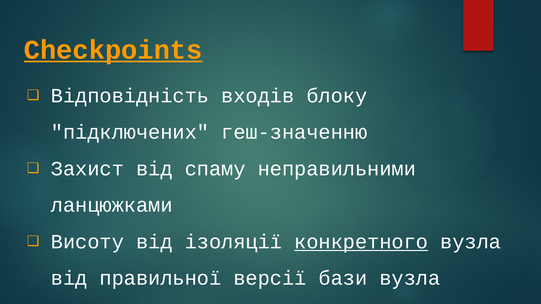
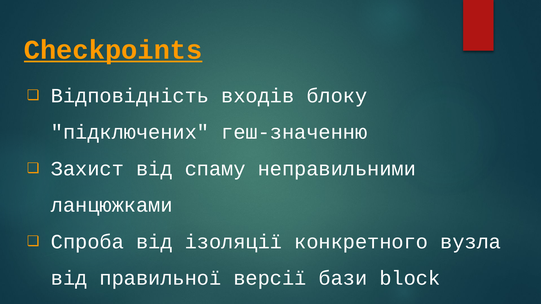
Висоту: Висоту -> Спроба (87, 242)
конкретного underline: present -> none (361, 242)
бази вузла: вузла -> block (410, 279)
